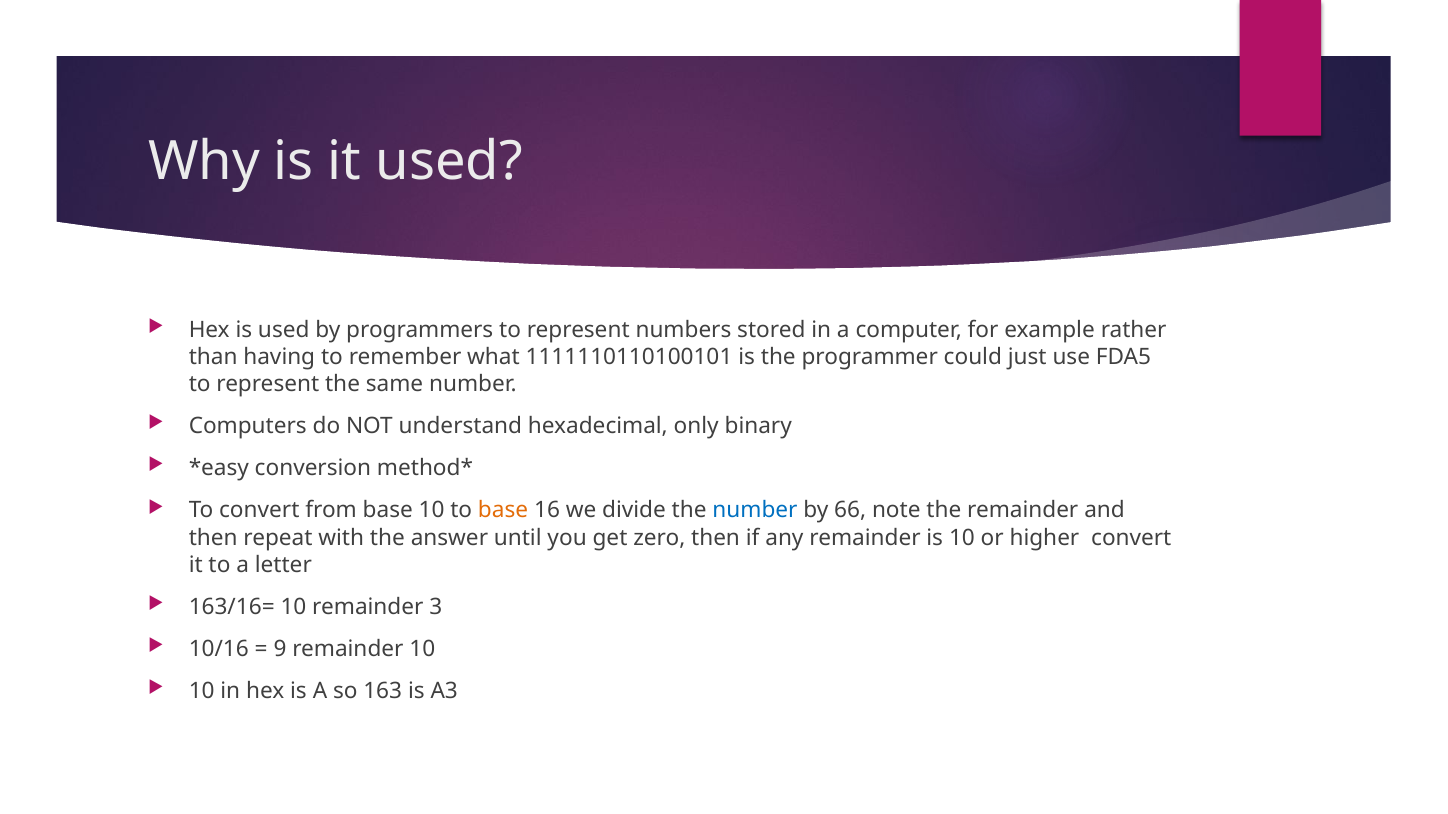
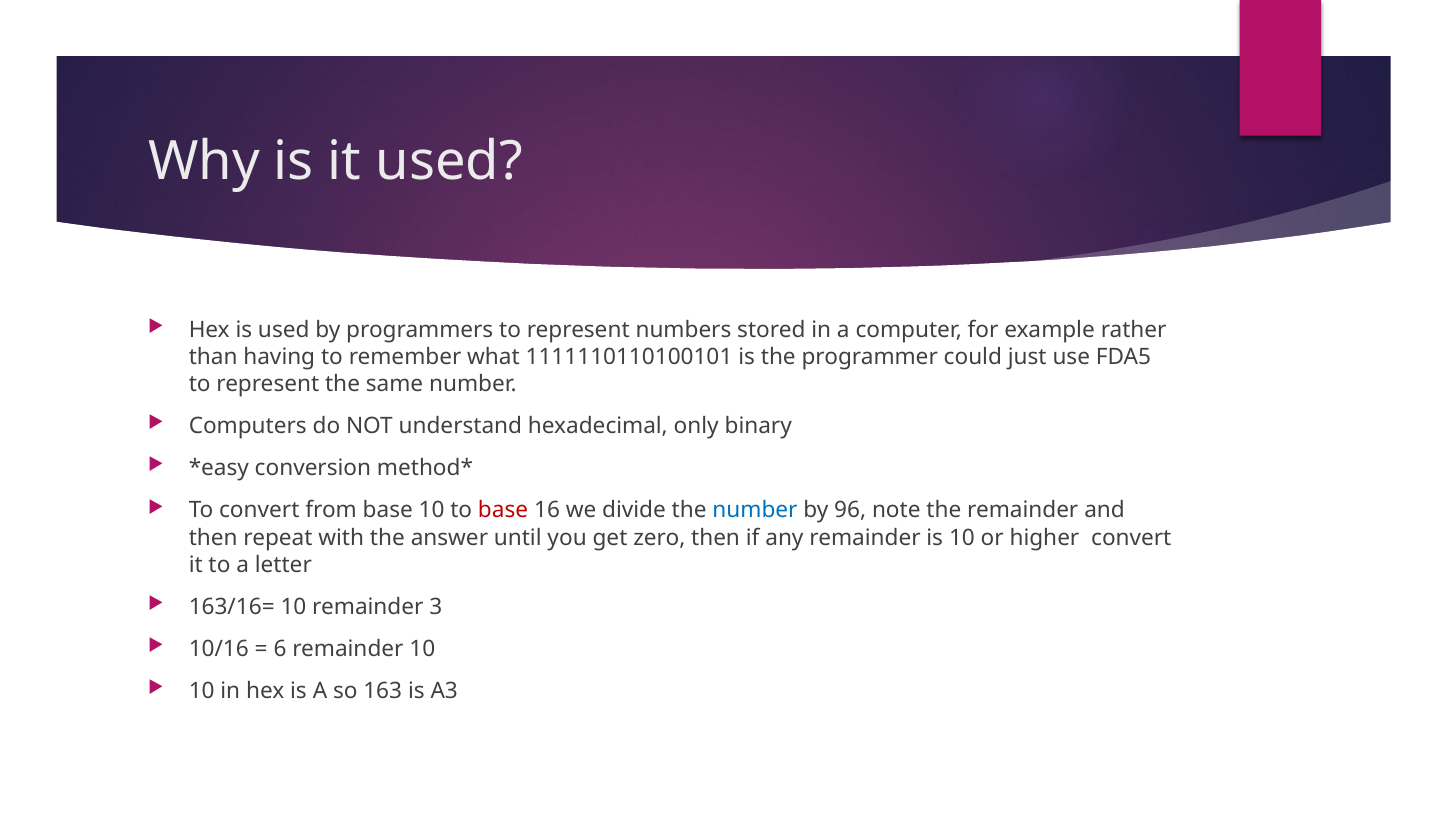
base colour: orange -> red (503, 511)
66: 66 -> 96 (850, 511)
9: 9 -> 6 (280, 650)
